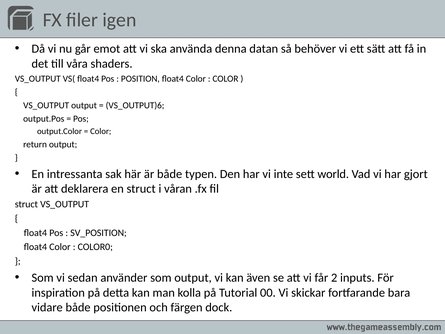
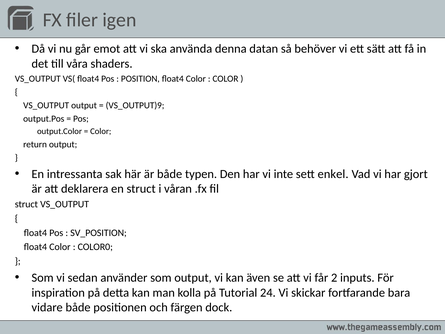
VS_OUTPUT)6: VS_OUTPUT)6 -> VS_OUTPUT)9 (135, 105)
world: world -> enkel (333, 174)
00: 00 -> 24 (268, 292)
